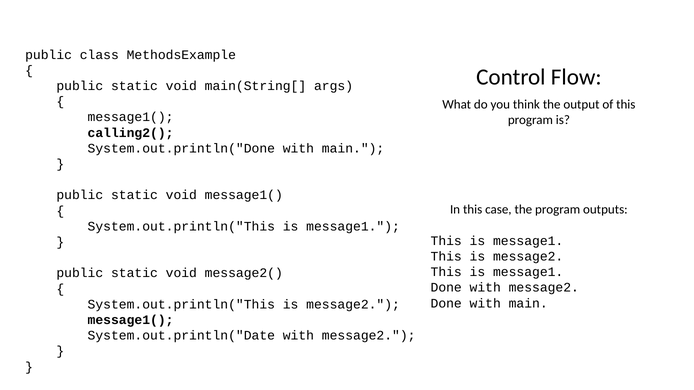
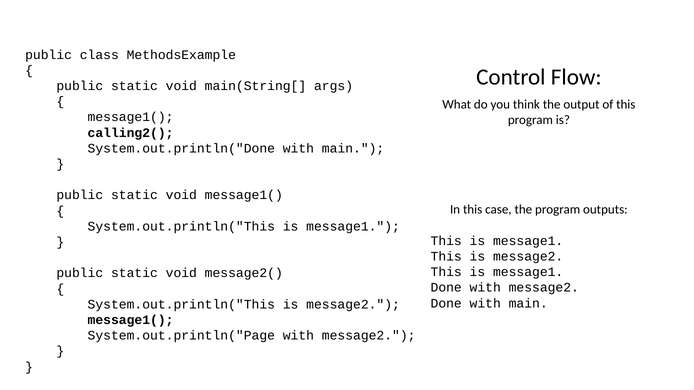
System.out.println("Date: System.out.println("Date -> System.out.println("Page (181, 336)
